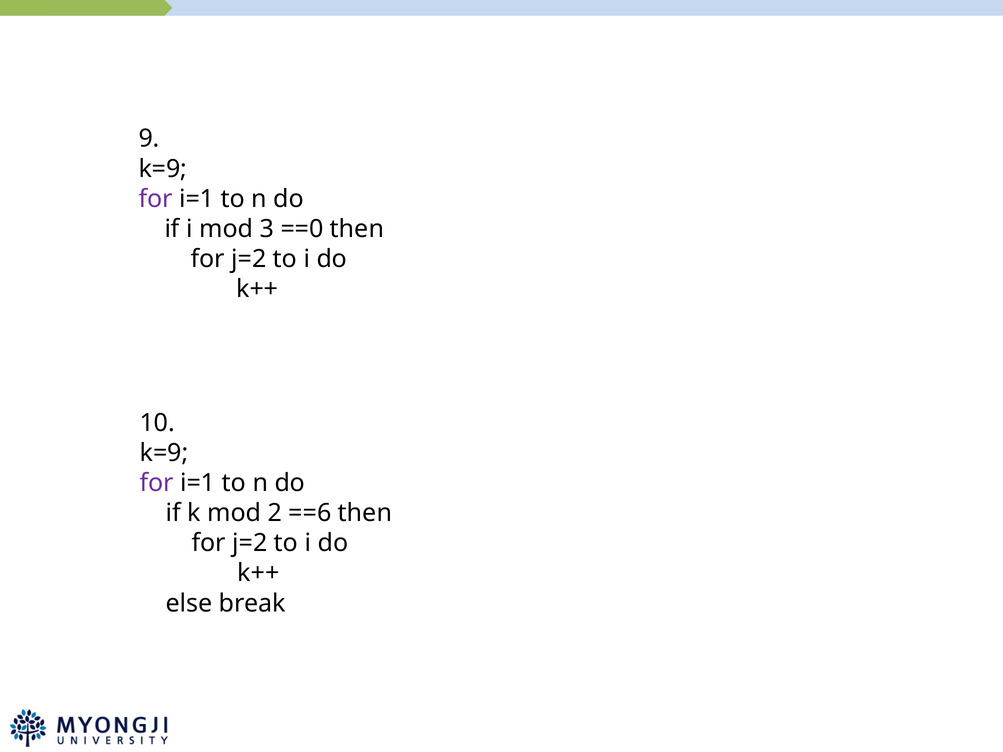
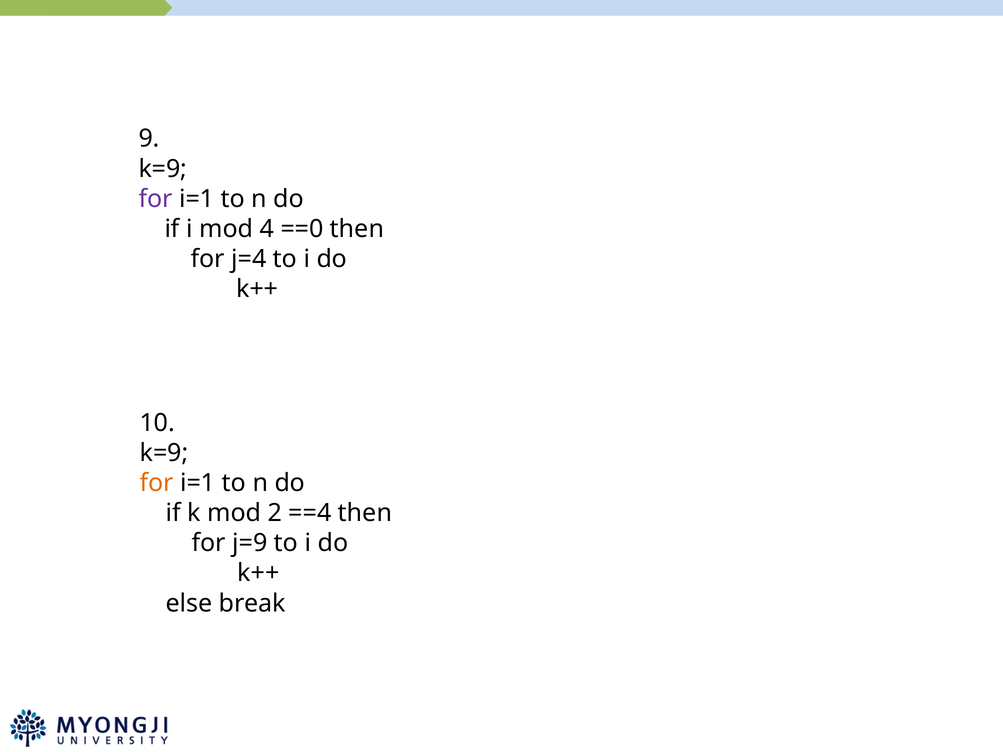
3: 3 -> 4 (267, 229)
j=2: j=2 -> j=4 (249, 259)
for colour: purple -> orange (157, 483)
==6: ==6 -> ==4 (310, 513)
j=2: j=2 -> j=9 (250, 543)
